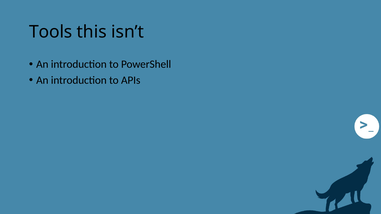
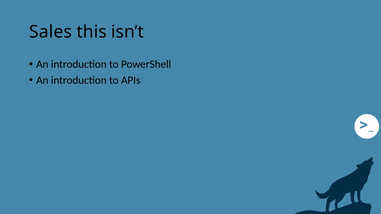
Tools: Tools -> Sales (51, 32)
